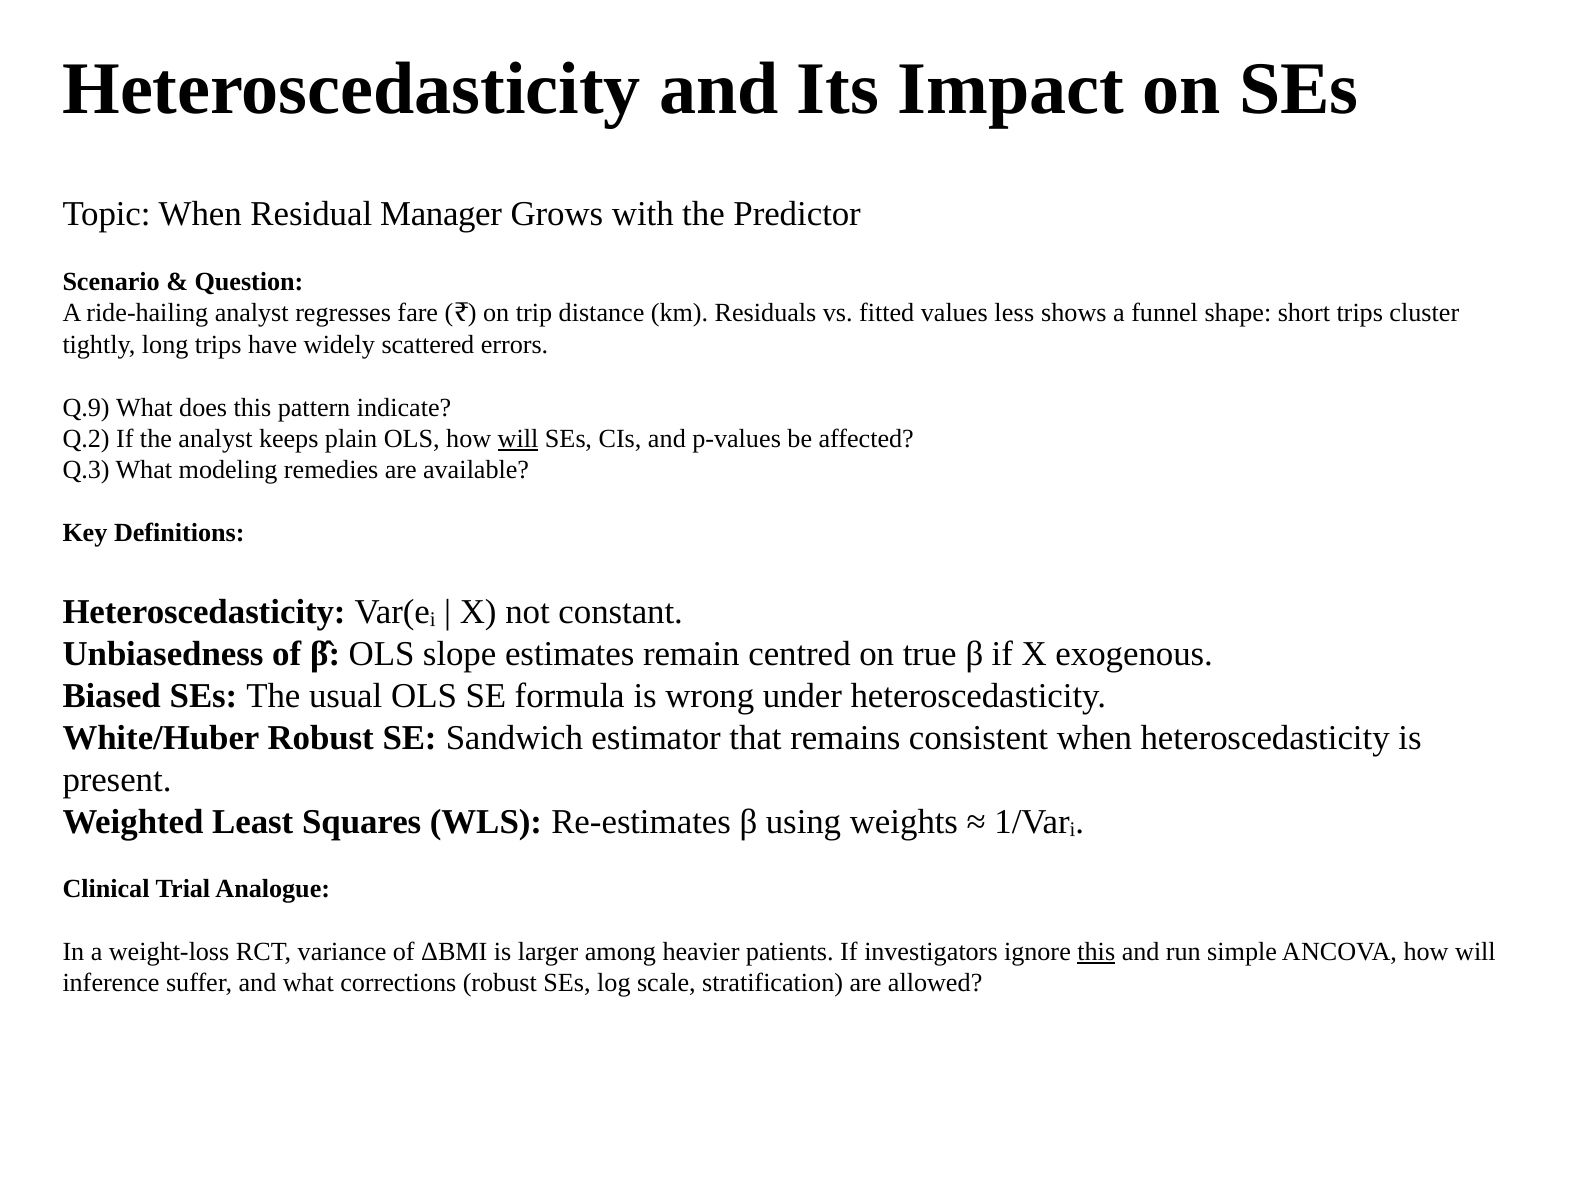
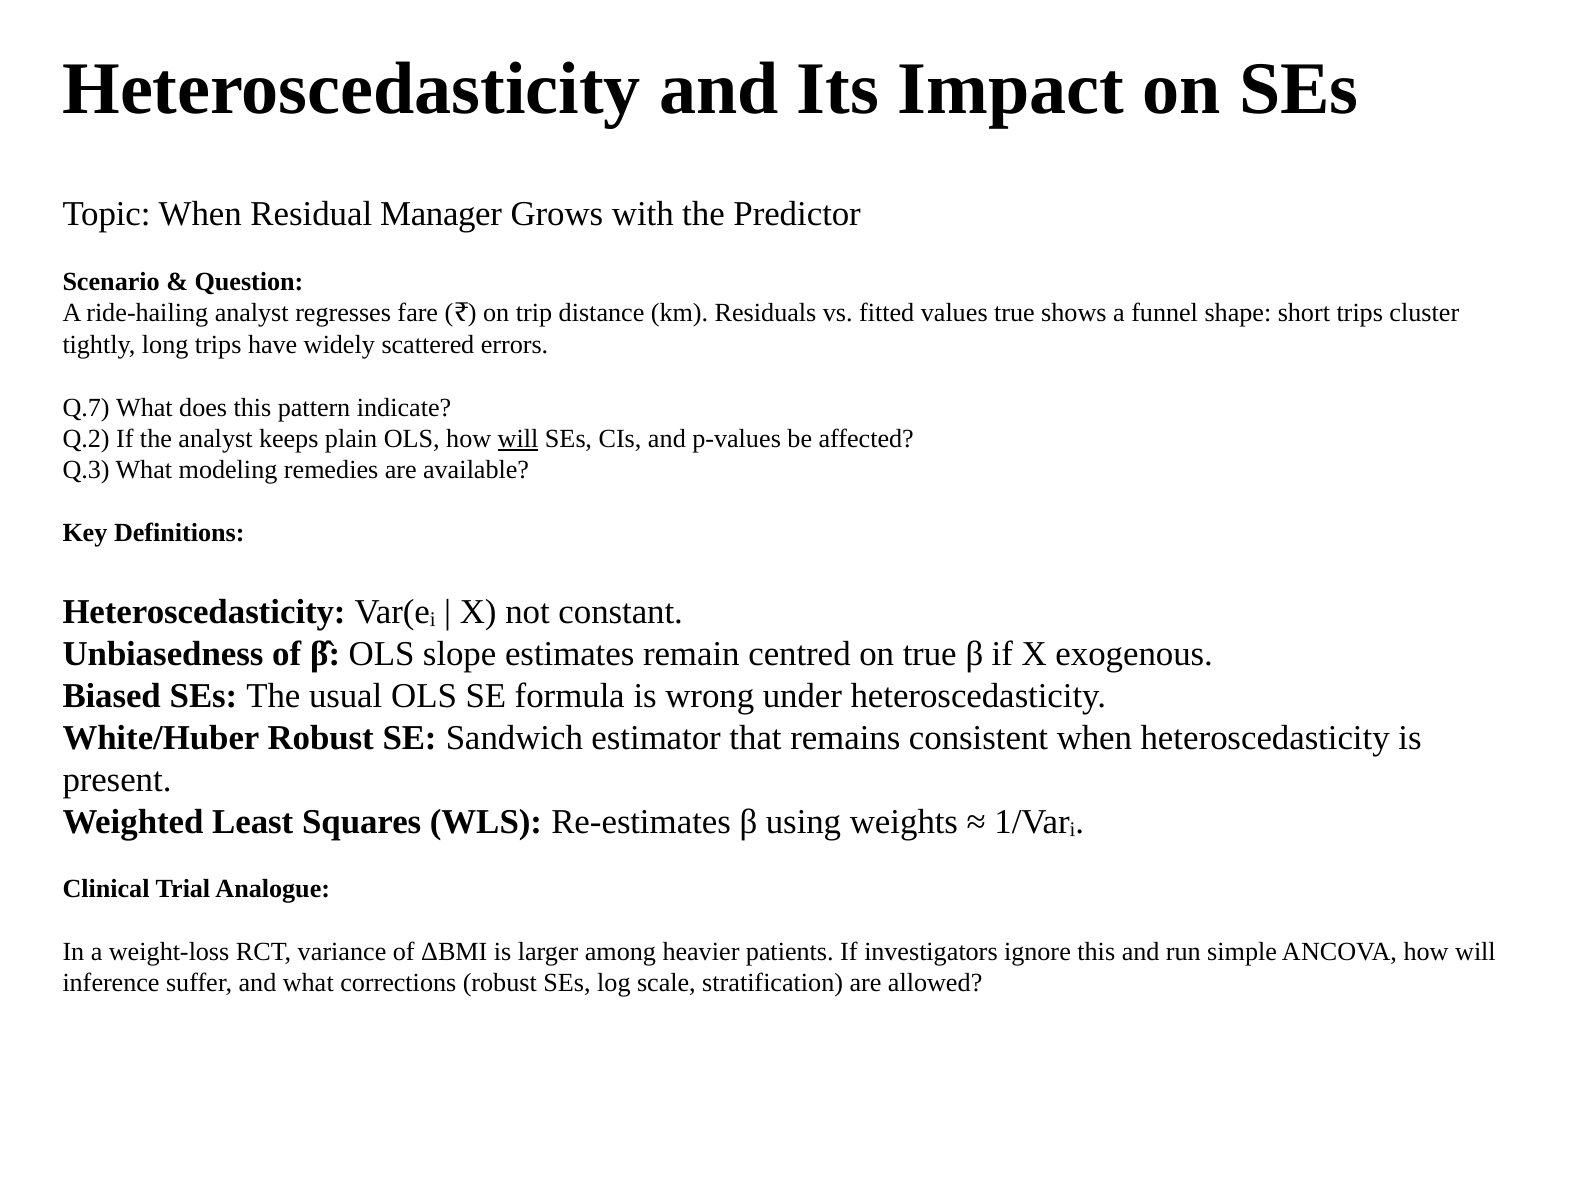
values less: less -> true (1014, 313)
Q.9: Q.9 -> Q.7 (86, 407)
this underline: present -> none (1096, 952)
